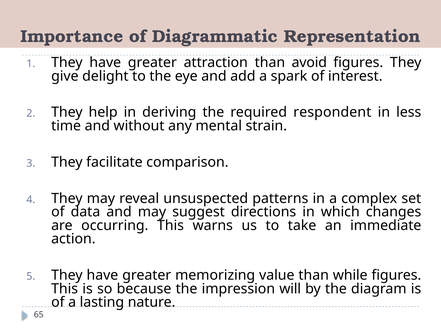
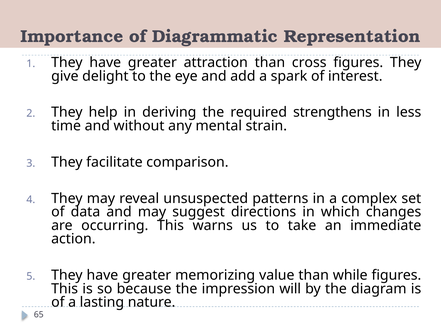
avoid: avoid -> cross (309, 62)
respondent: respondent -> strengthens (332, 112)
